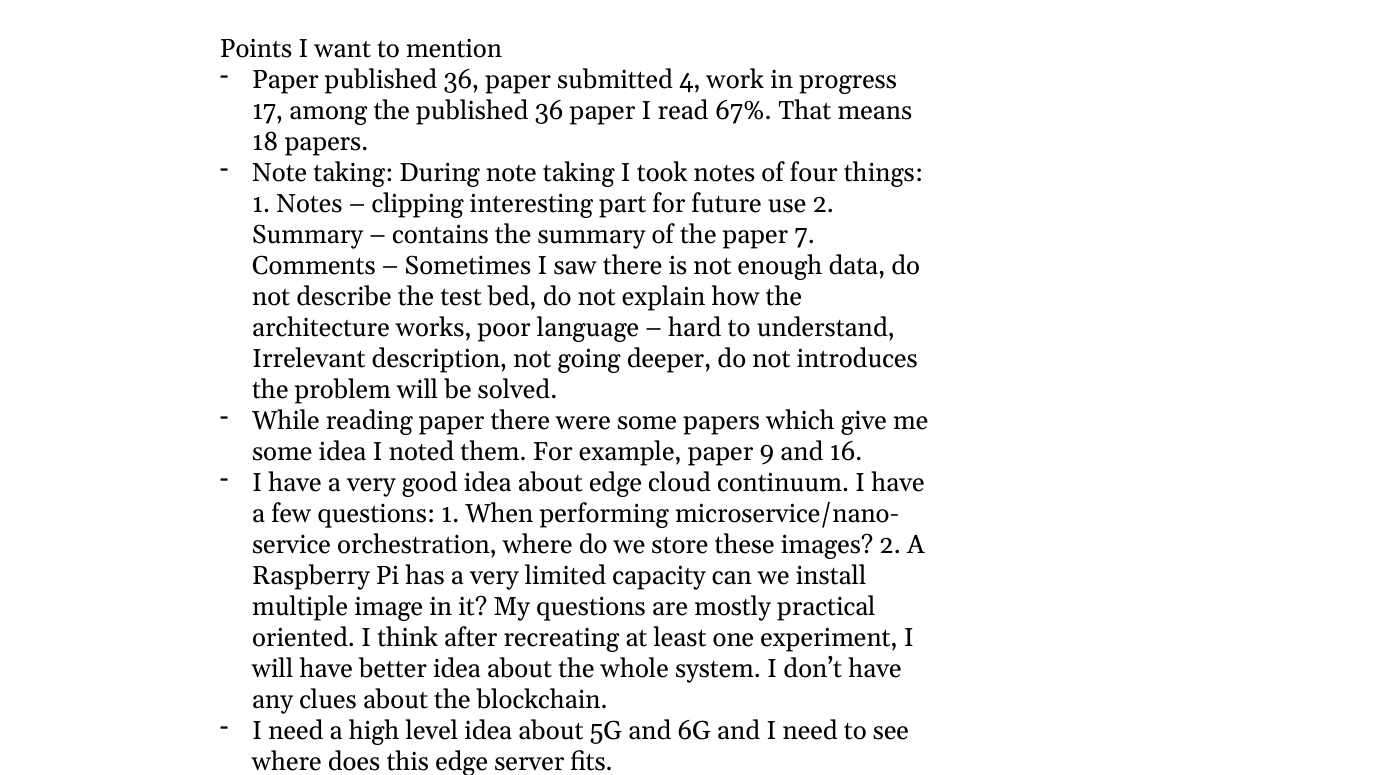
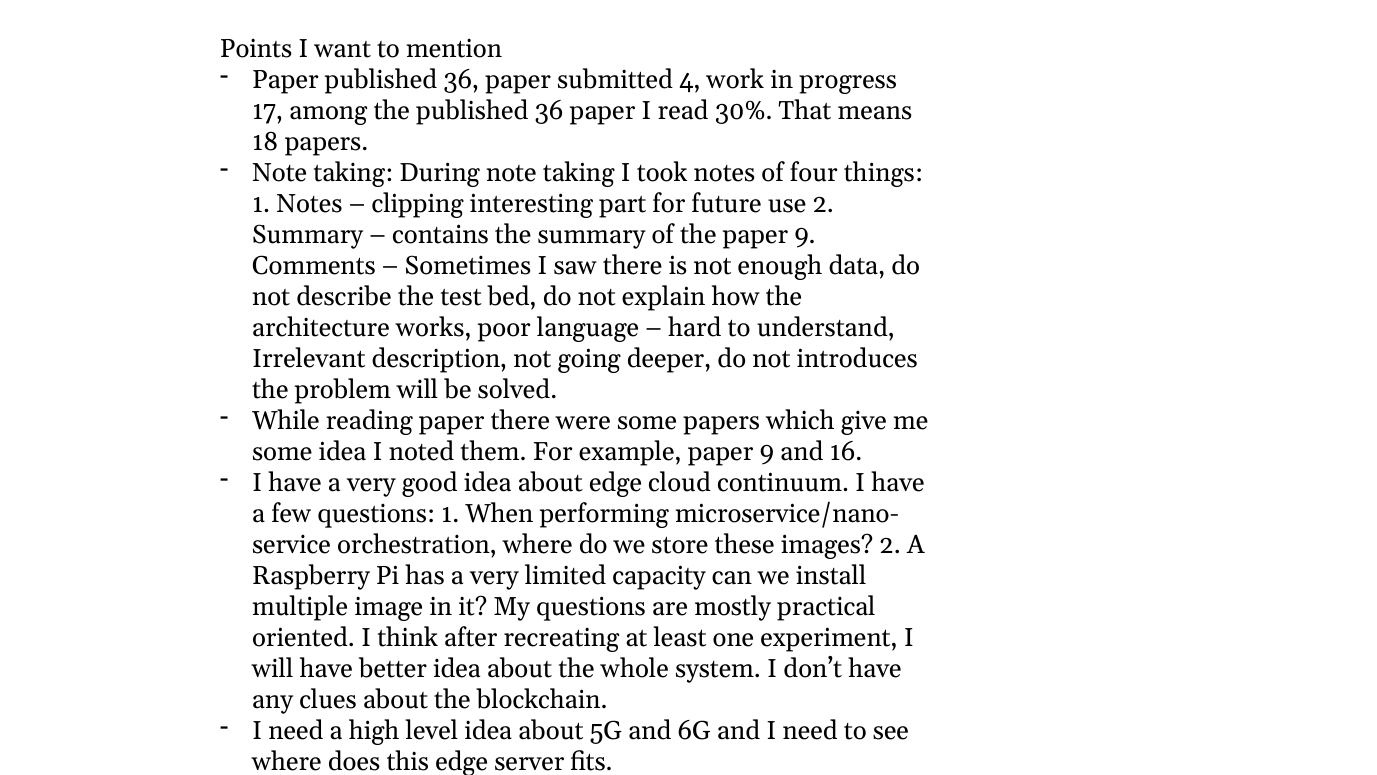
67%: 67% -> 30% (744, 111)
the paper 7: 7 -> 9 (805, 235)
